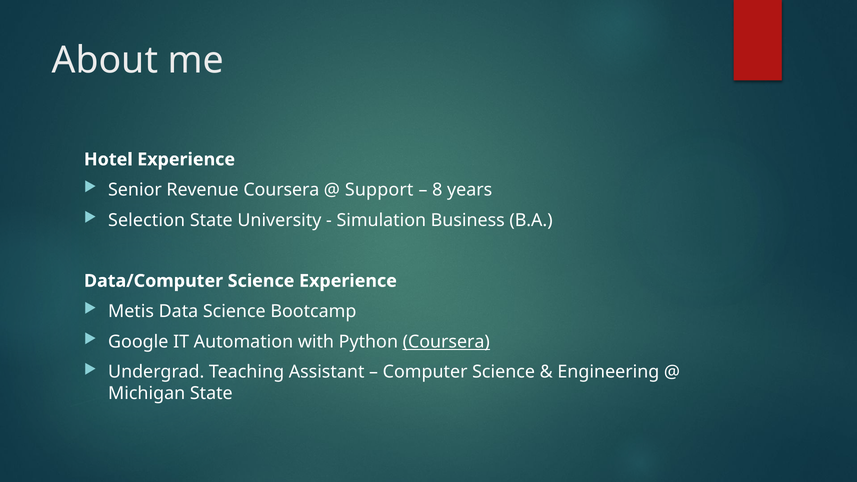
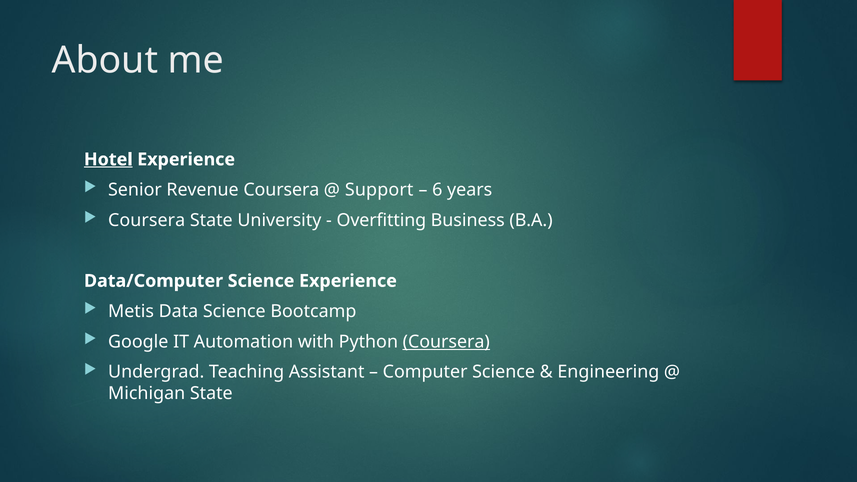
Hotel underline: none -> present (108, 159)
8: 8 -> 6 (437, 190)
Selection: Selection -> Coursera (147, 220)
Simulation: Simulation -> Overfitting (381, 220)
